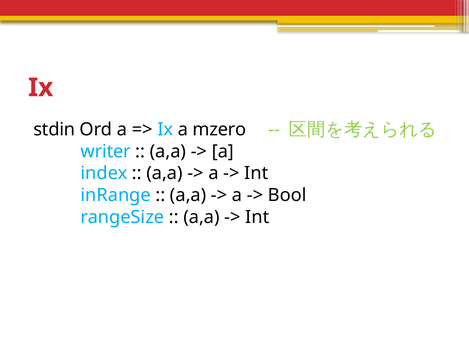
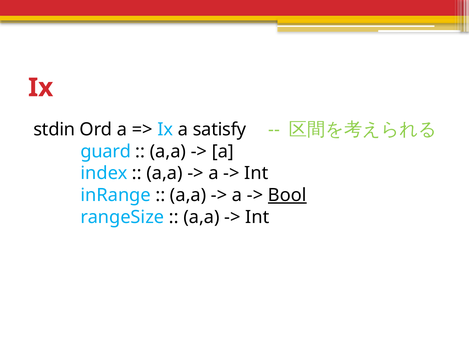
mzero: mzero -> satisfy (219, 130)
writer: writer -> guard (106, 152)
Bool underline: none -> present (287, 196)
